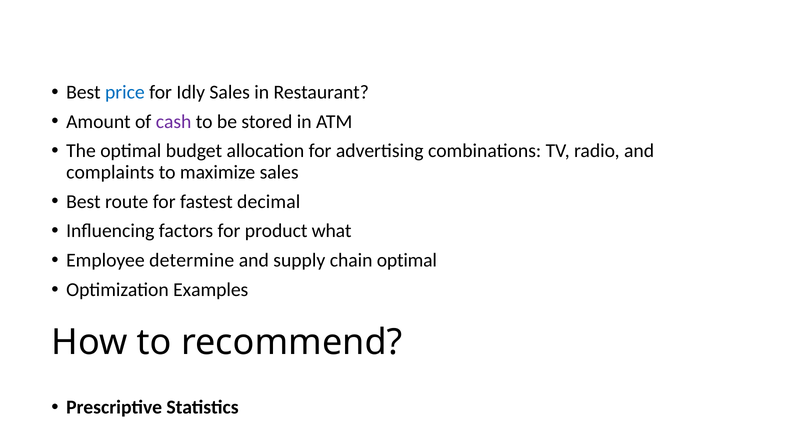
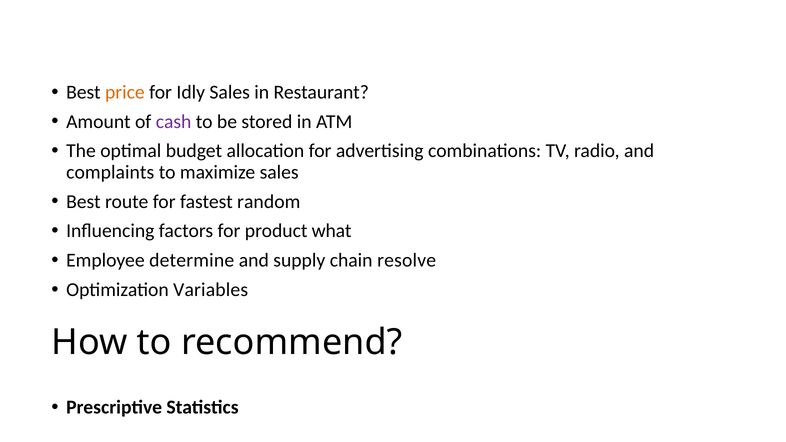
price colour: blue -> orange (125, 92)
decimal: decimal -> random (269, 202)
chain optimal: optimal -> resolve (407, 260)
Examples: Examples -> Variables (211, 290)
